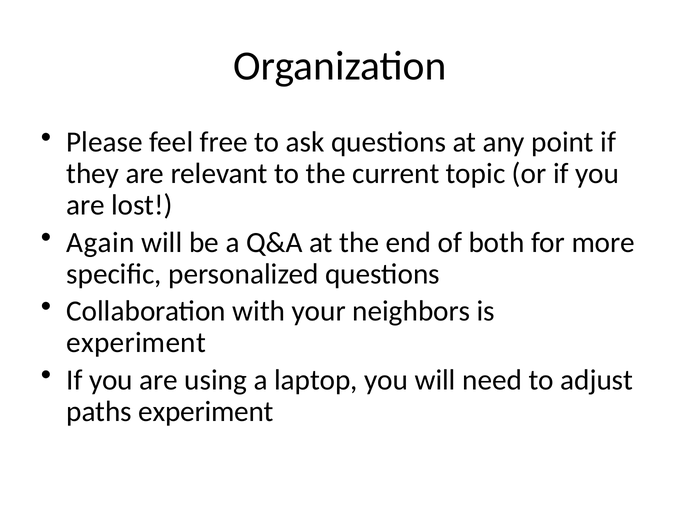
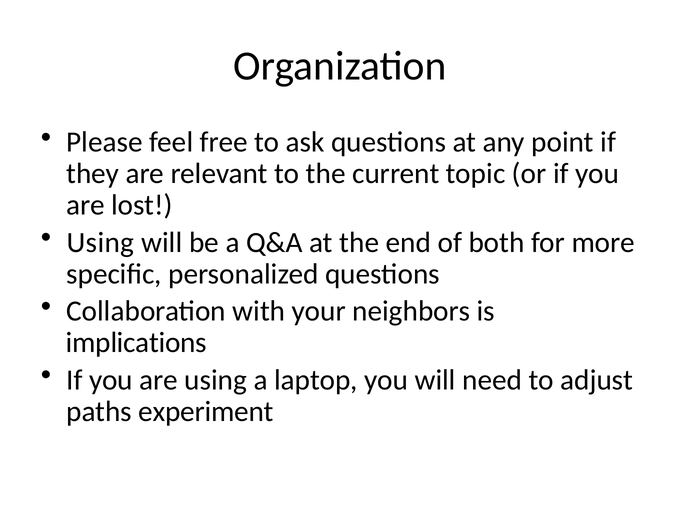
Again: Again -> Using (100, 242)
experiment: experiment -> implications (136, 343)
